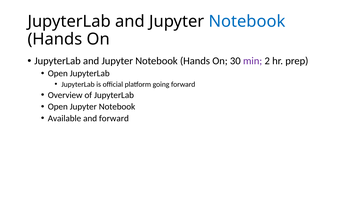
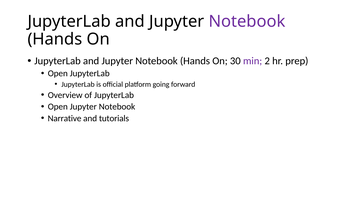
Notebook colour: blue -> purple (247, 21)
Available: Available -> Narrative (65, 118)
and forward: forward -> tutorials (114, 118)
